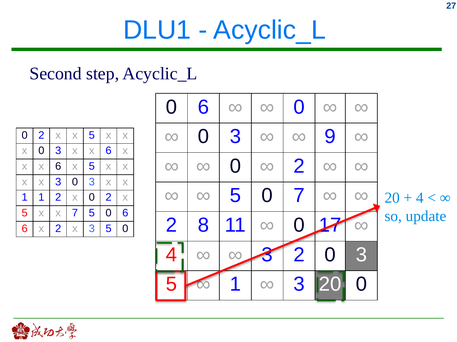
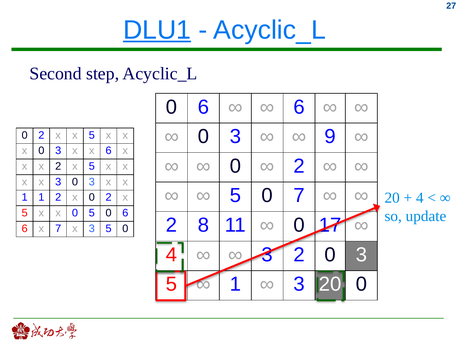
DLU1 underline: none -> present (157, 30)
0: 0 -> 6 (299, 107)
6: 6 -> 2 (58, 167)
5 x x 7: 7 -> 0 (75, 213)
x 2: 2 -> 7 (58, 229)
